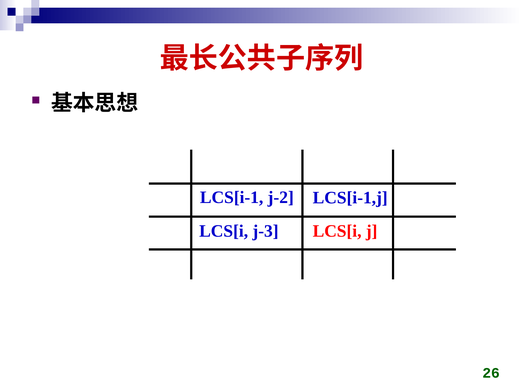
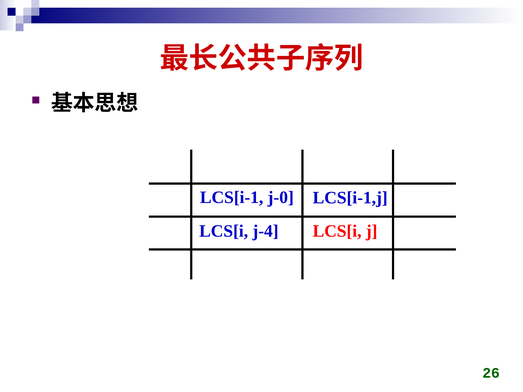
j-2: j-2 -> j-0 (281, 198)
j-3: j-3 -> j-4 (266, 231)
